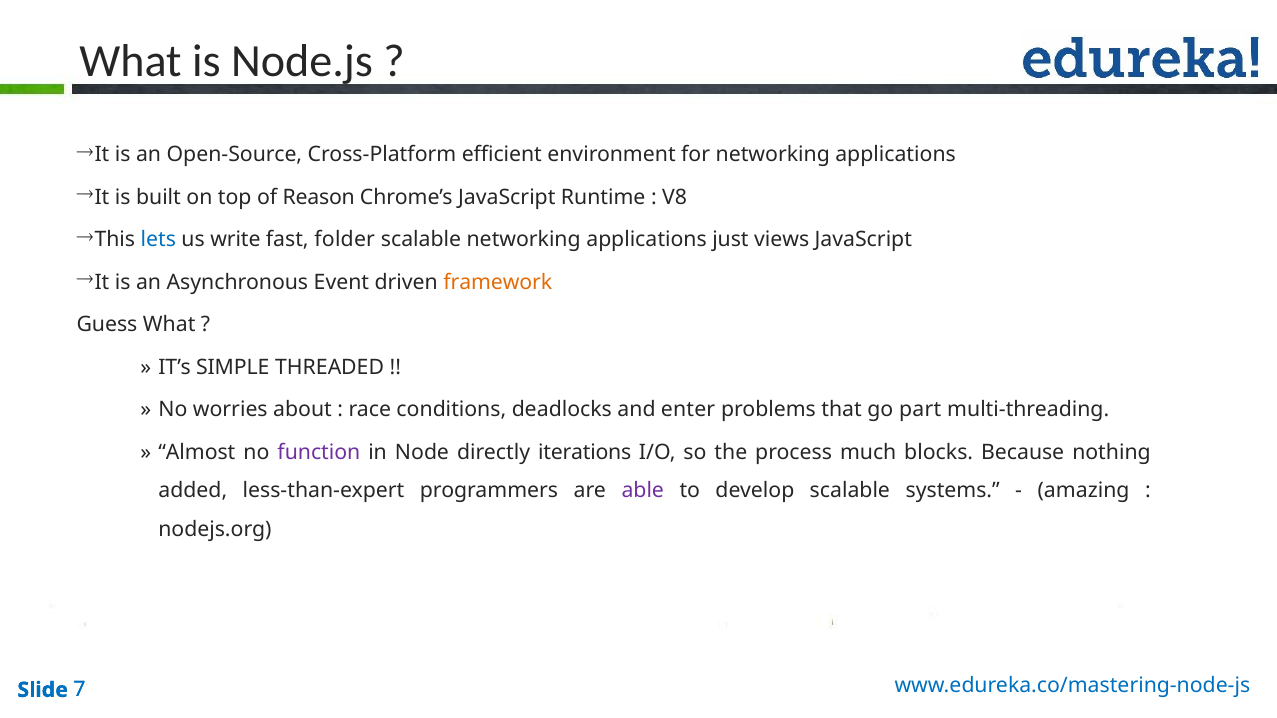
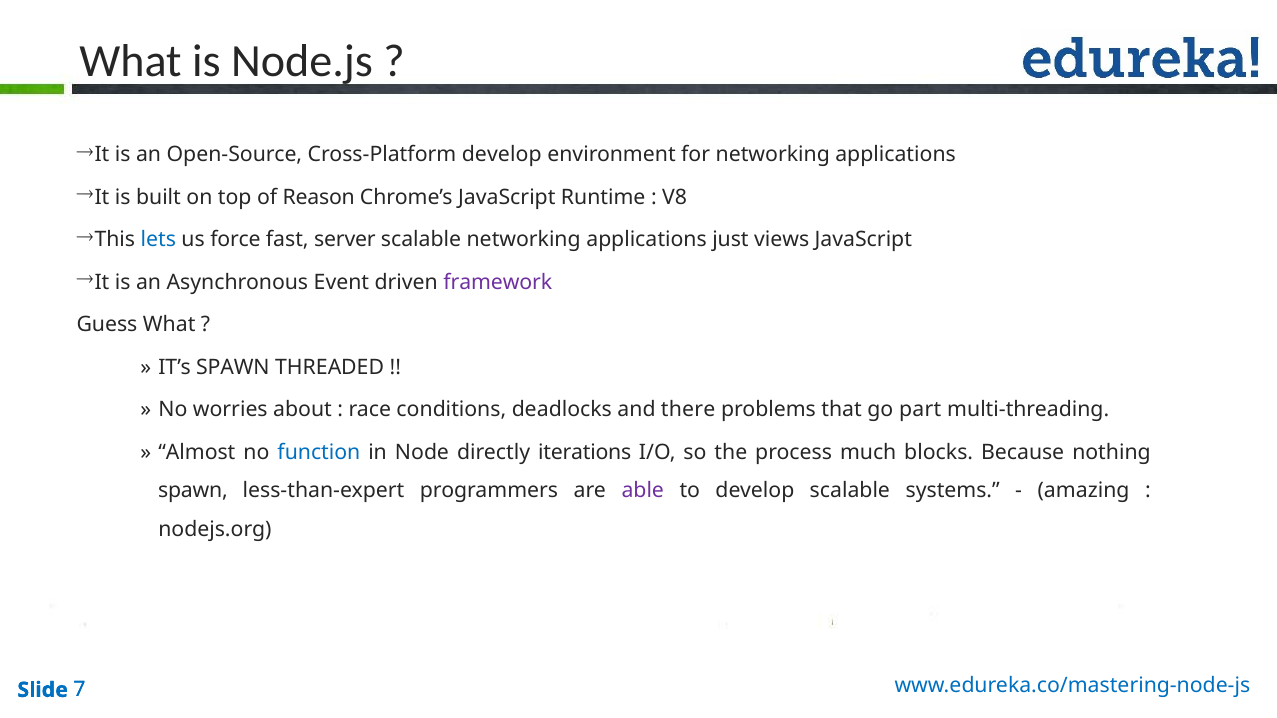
Cross-Platform efficient: efficient -> develop (502, 155)
write: write -> force (235, 240)
folder: folder -> server (345, 240)
framework colour: orange -> purple (498, 282)
IT’s SIMPLE: SIMPLE -> SPAWN (233, 368)
enter: enter -> there (688, 410)
function colour: purple -> blue (319, 453)
added: added -> spawn (193, 491)
